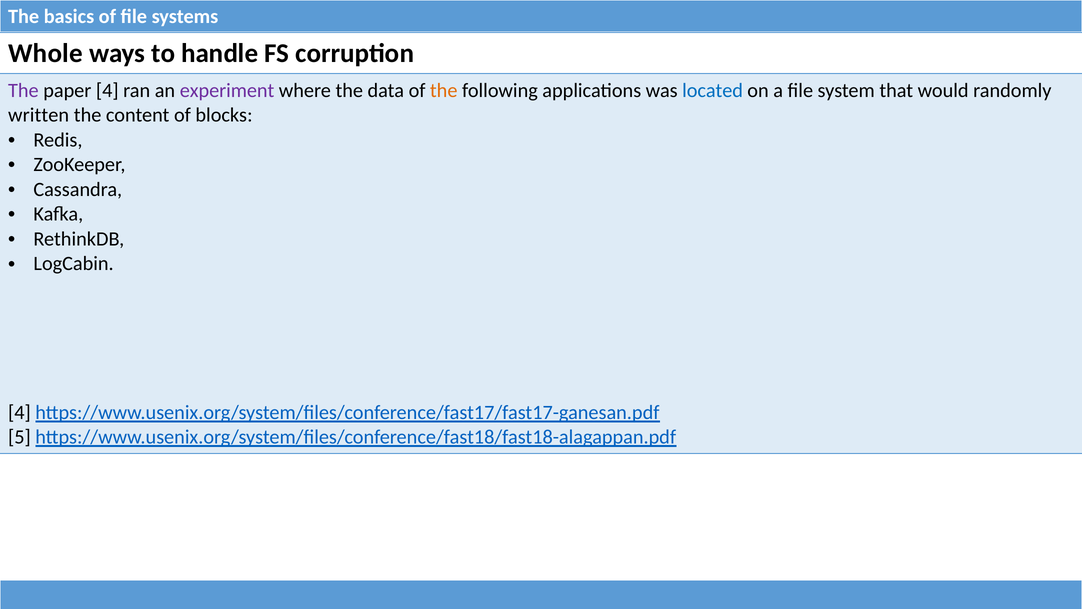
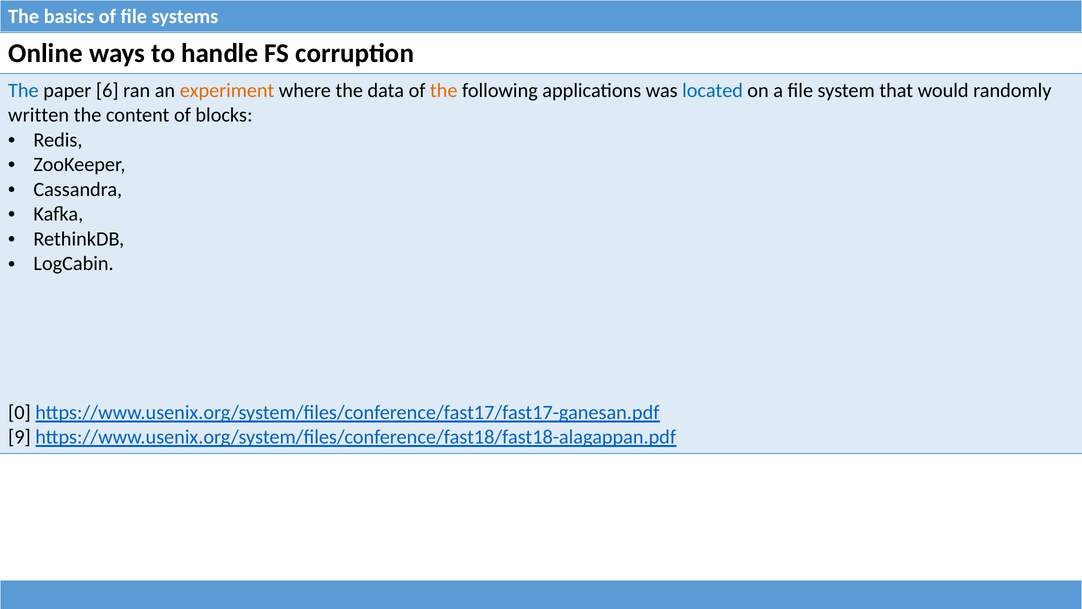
Whole: Whole -> Online (46, 53)
The colour: purple -> blue (23, 90)
paper 4: 4 -> 6 (107, 90)
experiment colour: purple -> orange (227, 90)
4: 4 -> 0 (19, 412)
5: 5 -> 9 (19, 437)
